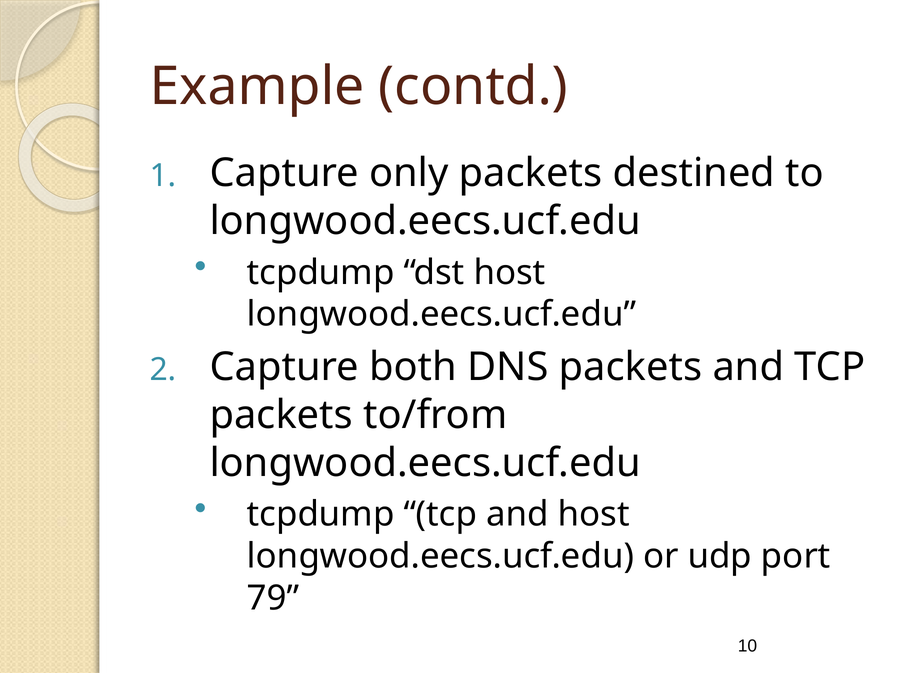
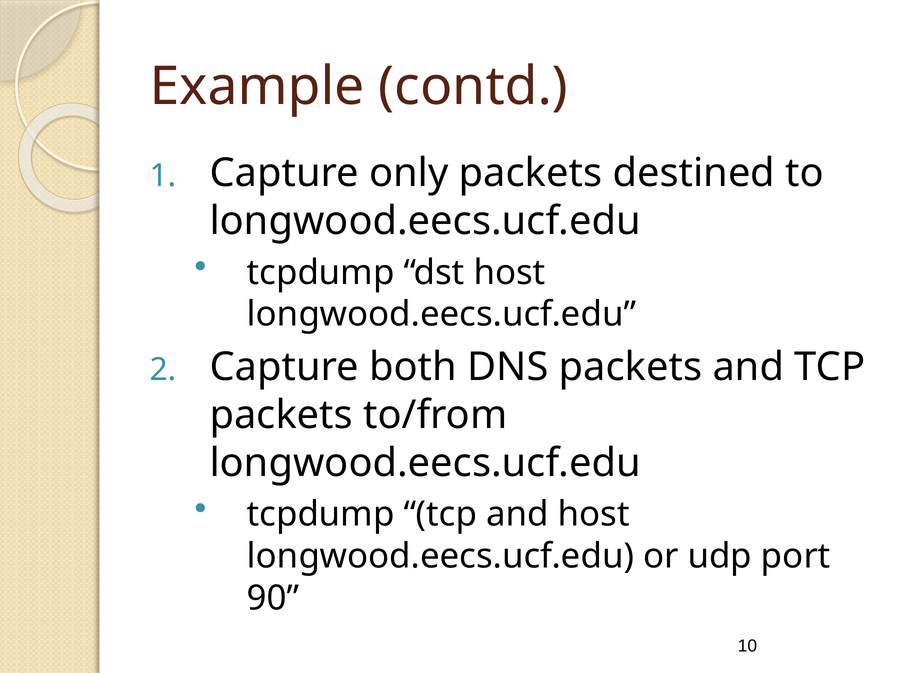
79: 79 -> 90 (273, 598)
